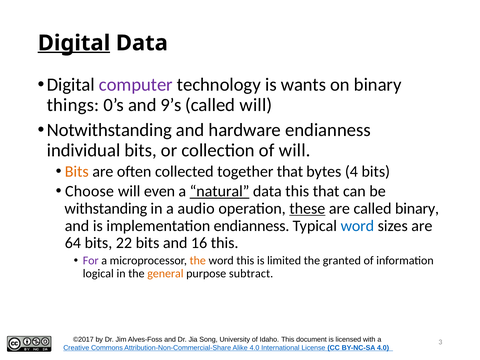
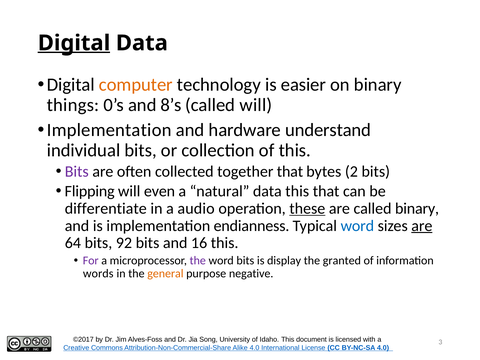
computer colour: purple -> orange (136, 85)
wants: wants -> easier (303, 85)
9’s: 9’s -> 8’s (171, 105)
Notwithstanding: Notwithstanding -> Implementation (109, 130)
hardware endianness: endianness -> understand (328, 130)
of will: will -> this (295, 150)
Bits colour: orange -> purple (77, 171)
4: 4 -> 2 (351, 171)
Choose: Choose -> Flipping (90, 191)
natural underline: present -> none (220, 191)
withstanding: withstanding -> differentiate (106, 208)
are underline: none -> present (422, 226)
22: 22 -> 92 (124, 243)
the colour: orange -> purple (198, 261)
word this: this -> bits (245, 261)
limited: limited -> display (284, 261)
logical: logical -> words (98, 274)
subtract: subtract -> negative (251, 274)
